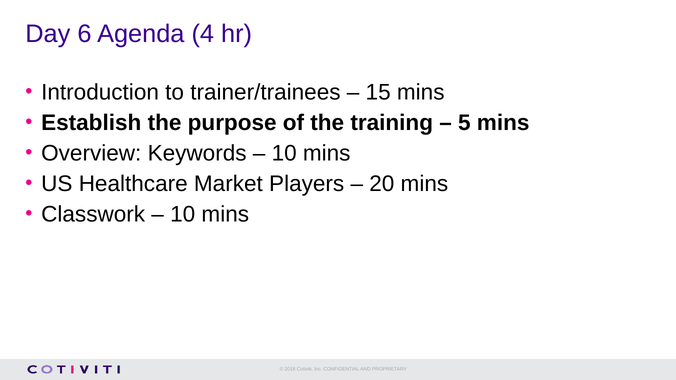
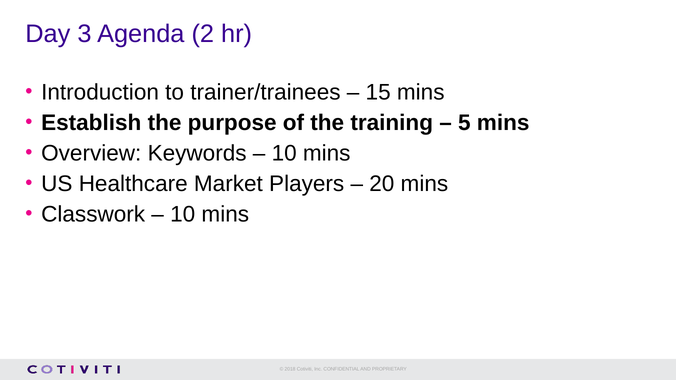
6: 6 -> 3 (84, 34)
4: 4 -> 2 (203, 34)
